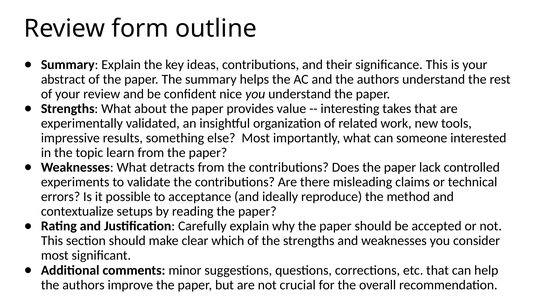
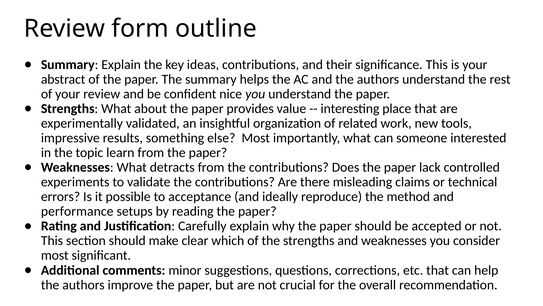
takes: takes -> place (397, 108)
contextualize: contextualize -> performance (77, 211)
